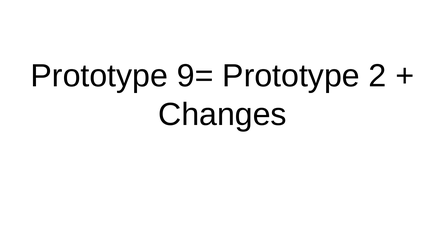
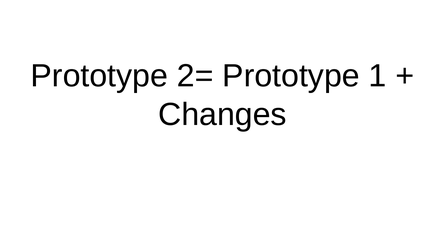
9=: 9= -> 2= (195, 76)
2: 2 -> 1 (378, 76)
